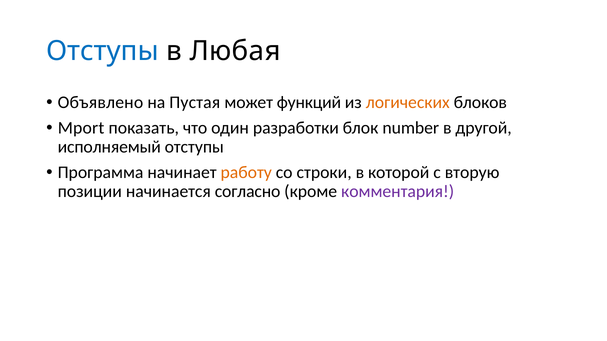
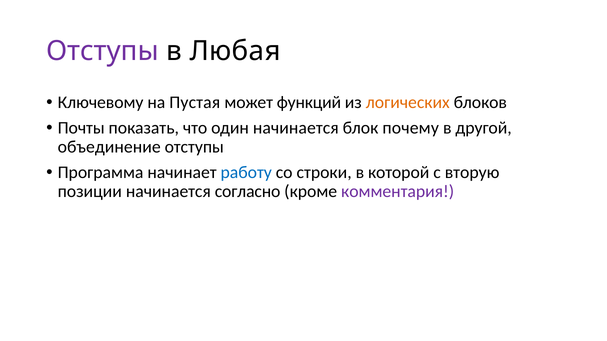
Отступы colour: blue -> purple (103, 51)
Объявлено: Объявлено -> Ключевому (101, 103)
Mport: Mport -> Почты (81, 128)
один разработки: разработки -> начинается (296, 128)
number: number -> почему (411, 128)
исполняемый: исполняемый -> объединение (109, 147)
работу colour: orange -> blue (246, 173)
